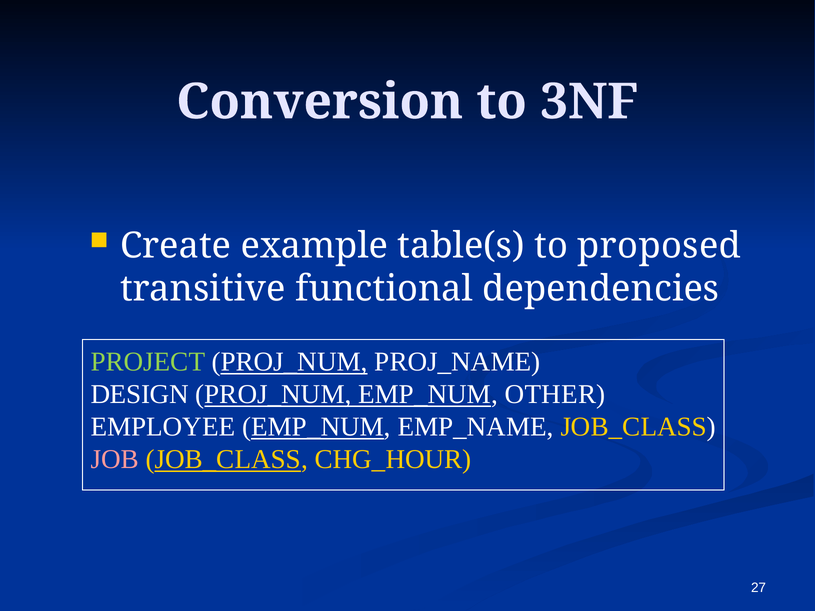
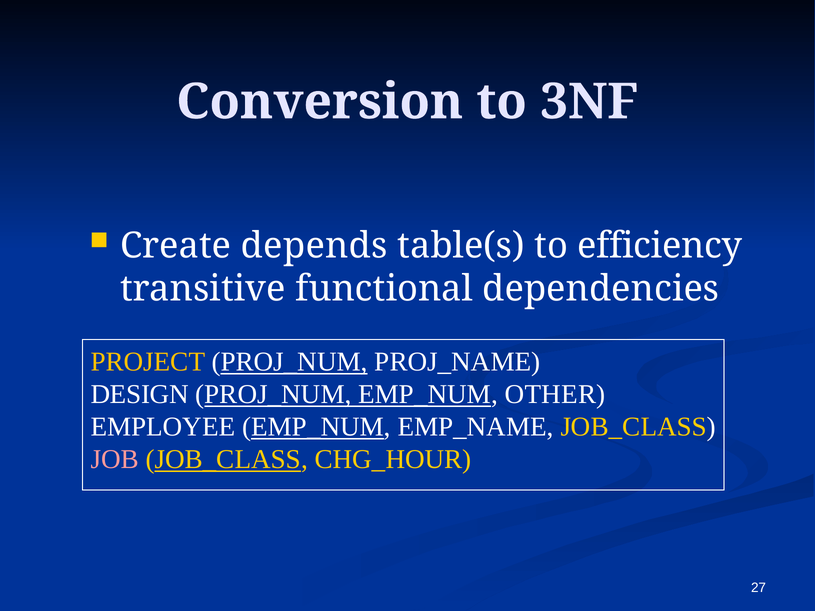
example: example -> depends (314, 246)
proposed: proposed -> efficiency (660, 246)
PROJECT colour: light green -> yellow (148, 362)
